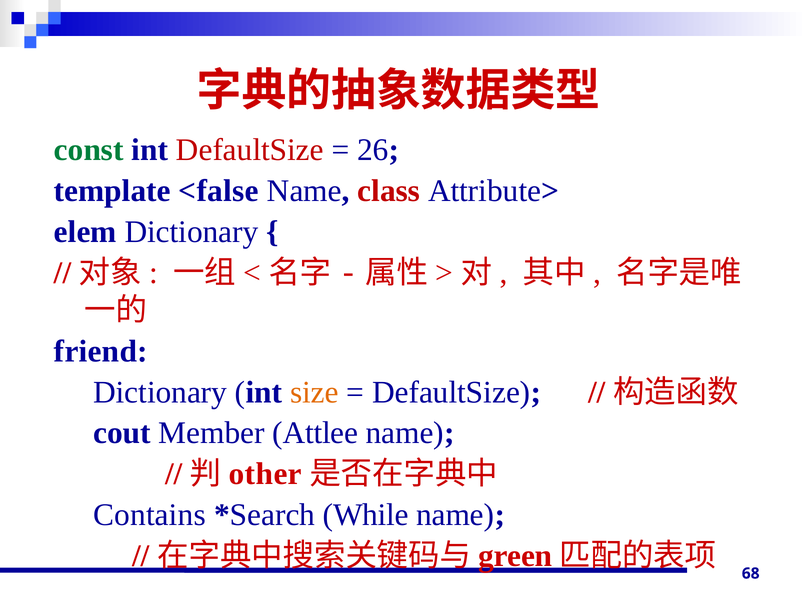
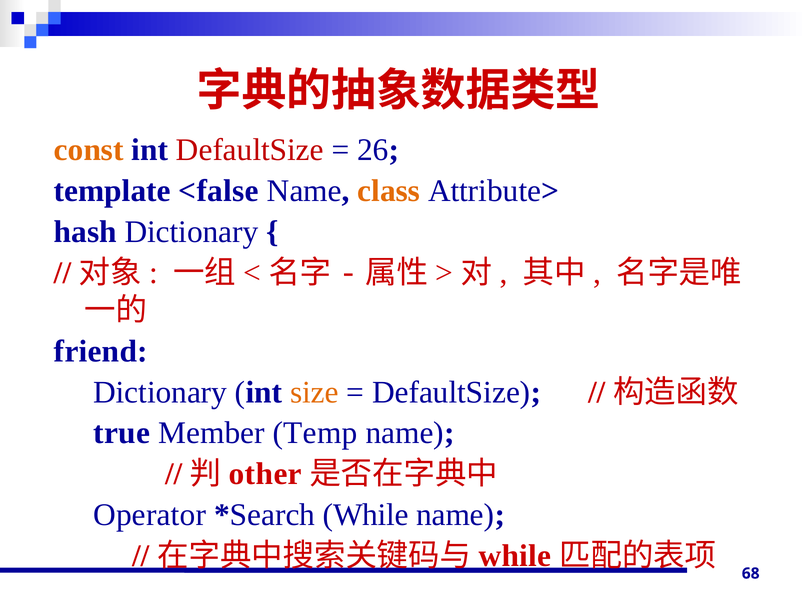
const colour: green -> orange (89, 150)
class colour: red -> orange (389, 191)
elem: elem -> hash (85, 232)
cout: cout -> true (122, 433)
Attlee: Attlee -> Temp (315, 433)
Contains: Contains -> Operator (150, 515)
green: green -> while (515, 556)
